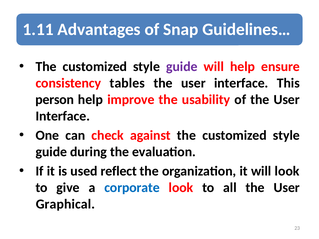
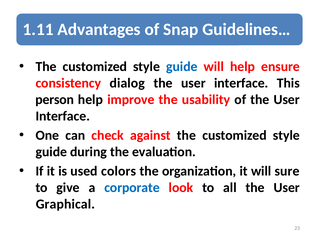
guide colour: purple -> blue (182, 67)
tables: tables -> dialog (127, 83)
reflect: reflect -> colors (119, 171)
will look: look -> sure (287, 171)
